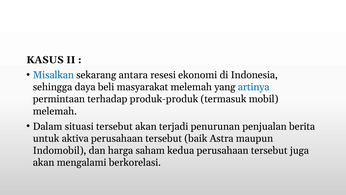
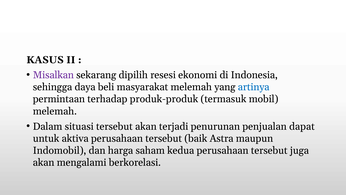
Misalkan colour: blue -> purple (53, 75)
antara: antara -> dipilih (133, 75)
berita: berita -> dapat (302, 126)
